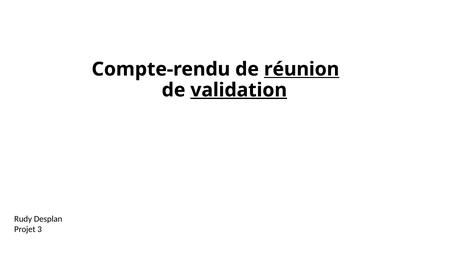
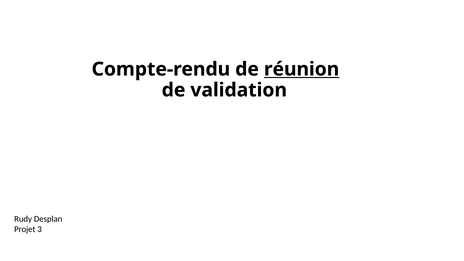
validation underline: present -> none (239, 90)
